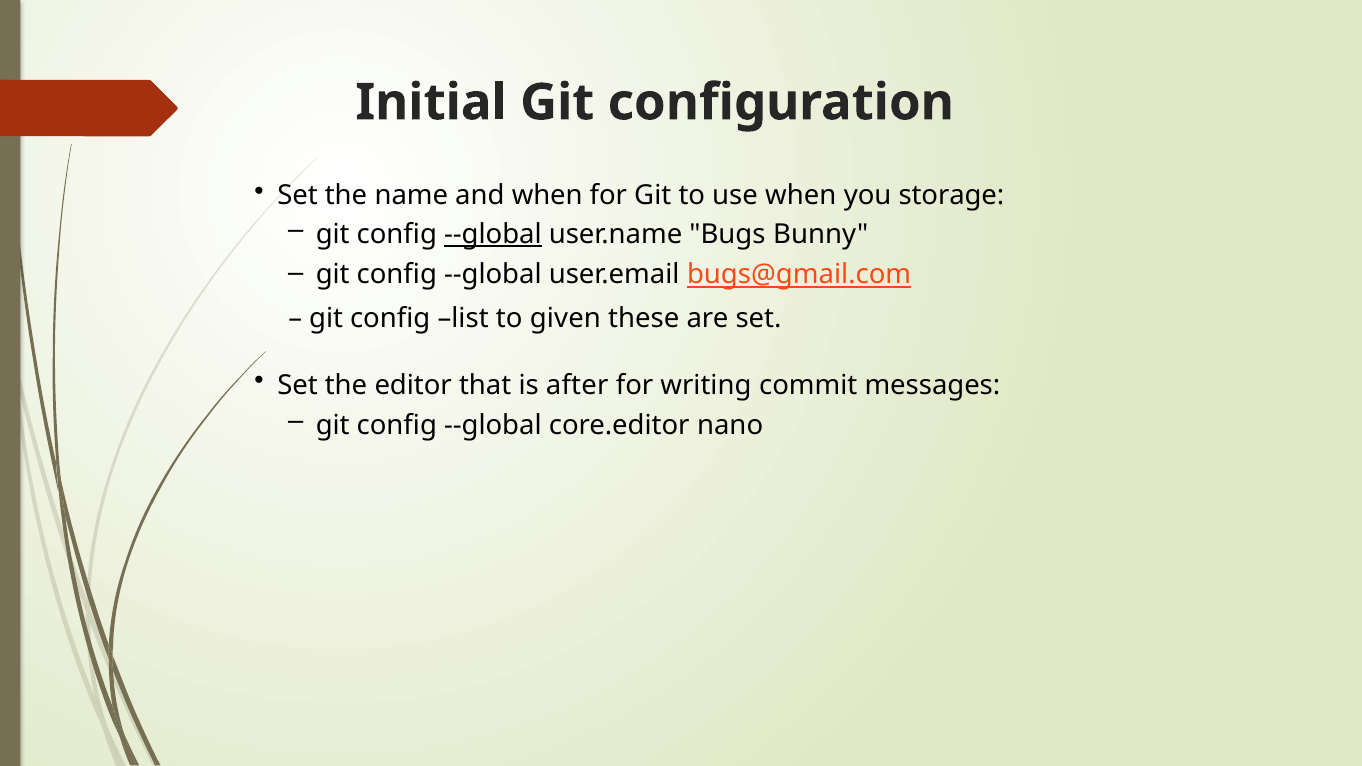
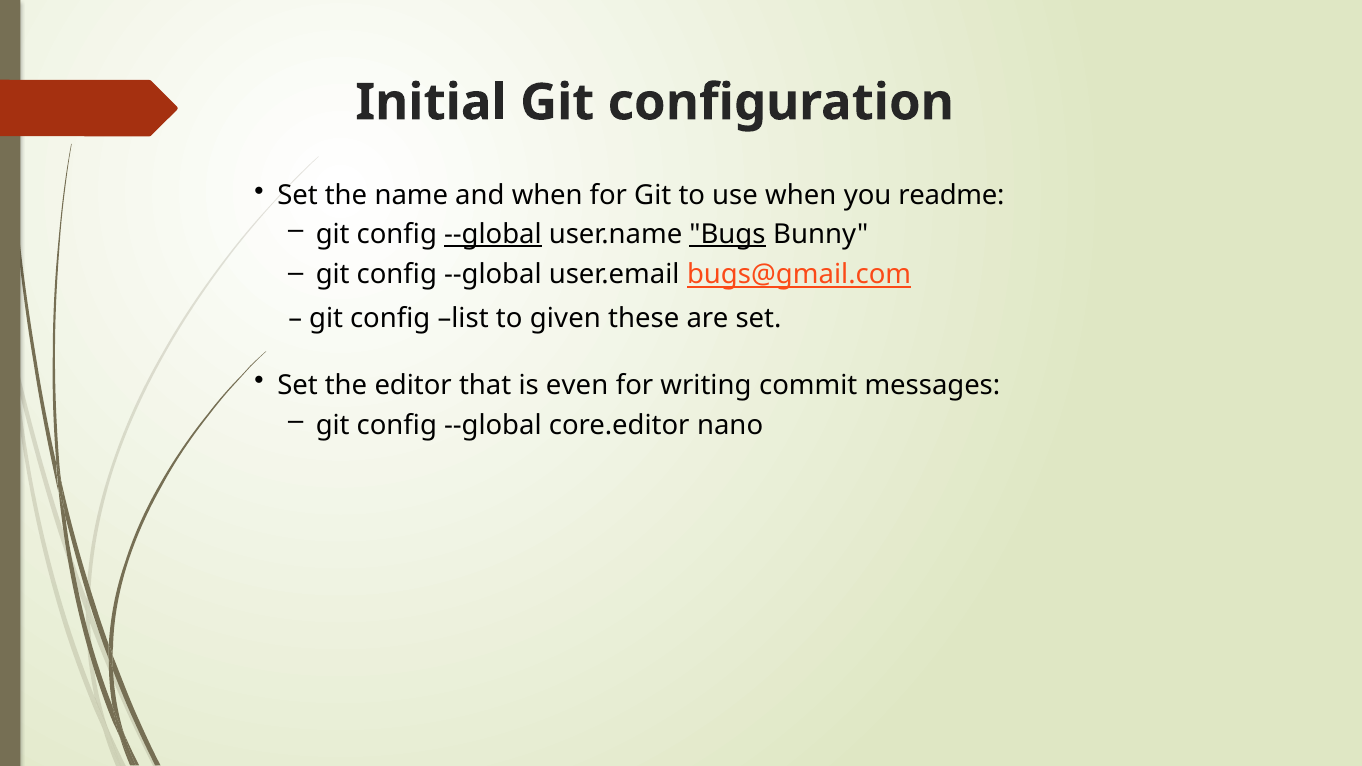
storage: storage -> readme (951, 196)
Bugs underline: none -> present (727, 234)
after: after -> even (577, 385)
